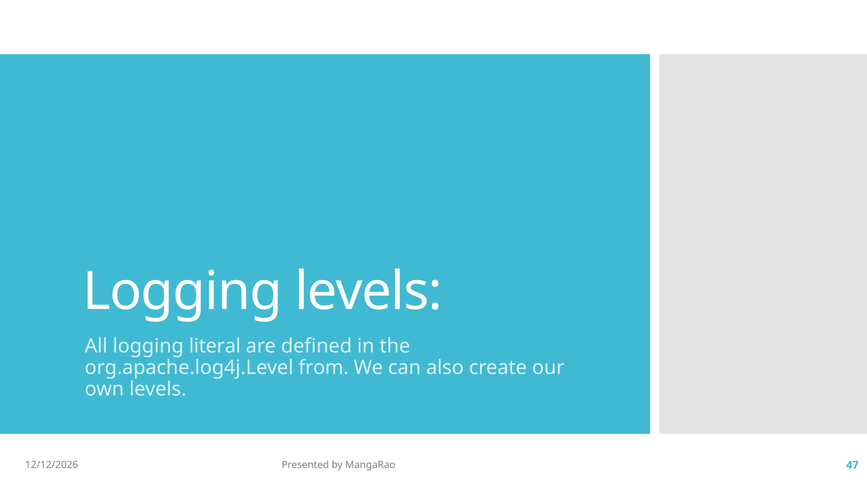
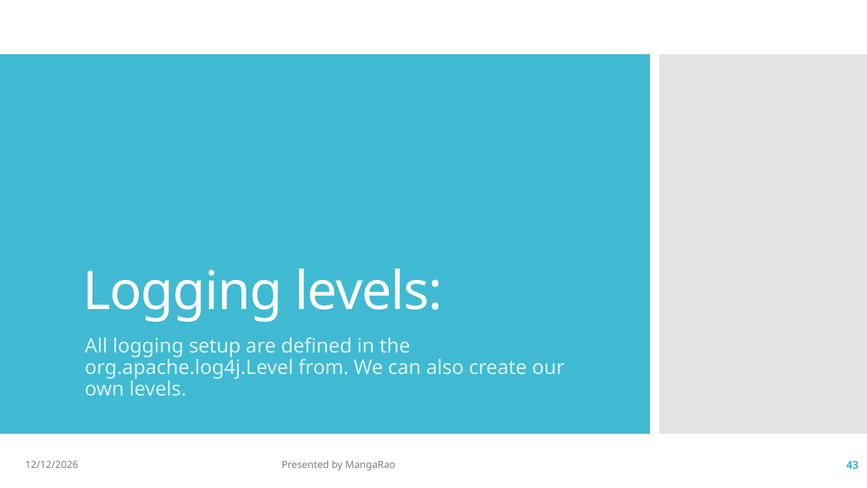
literal: literal -> setup (215, 346)
47: 47 -> 43 (852, 465)
